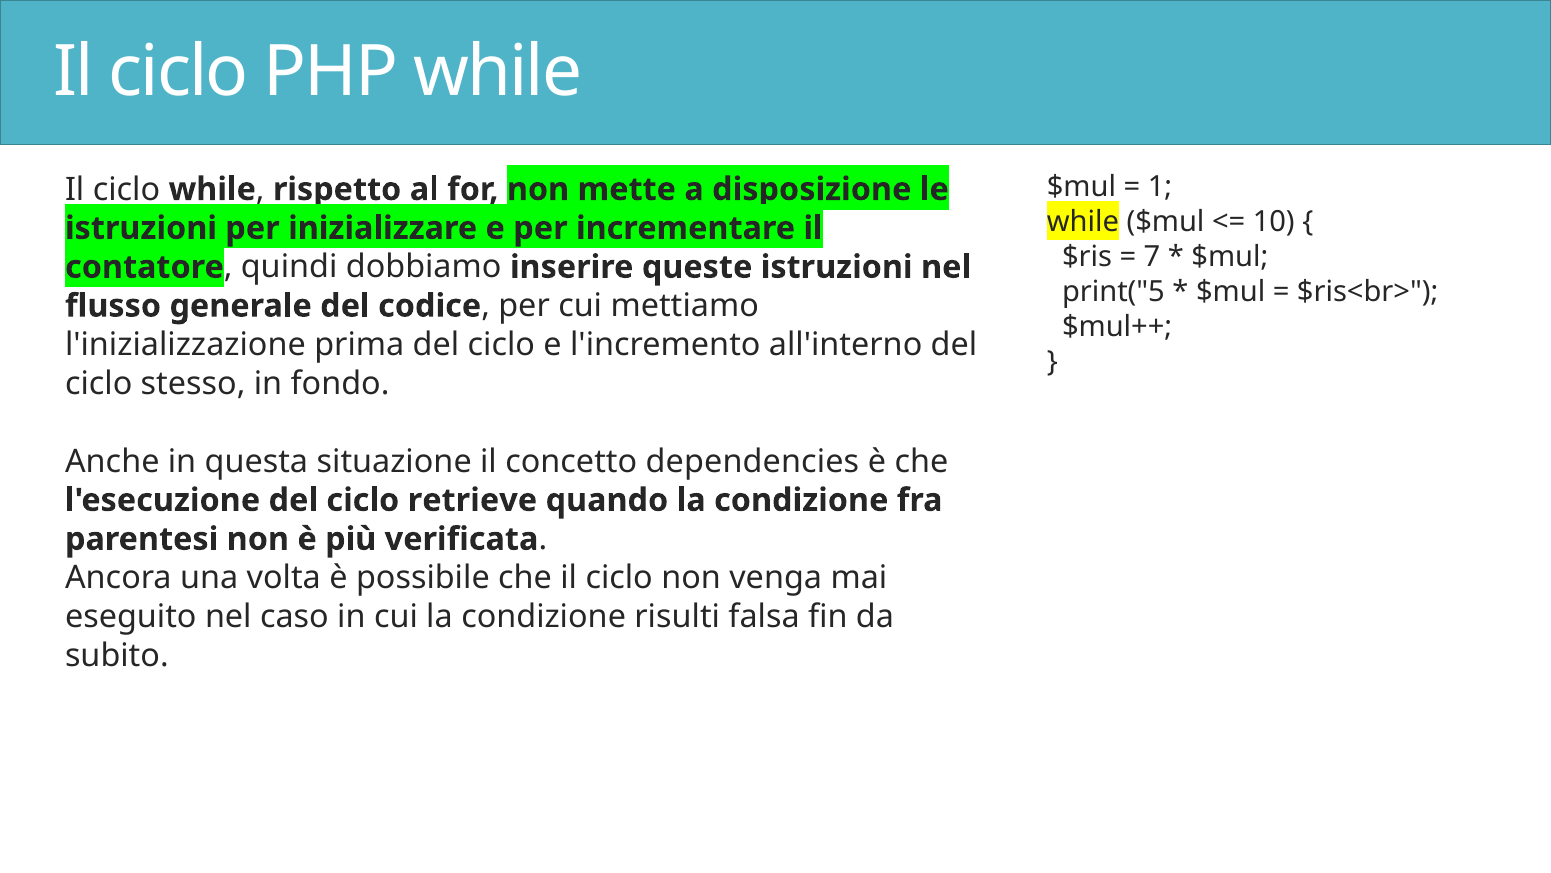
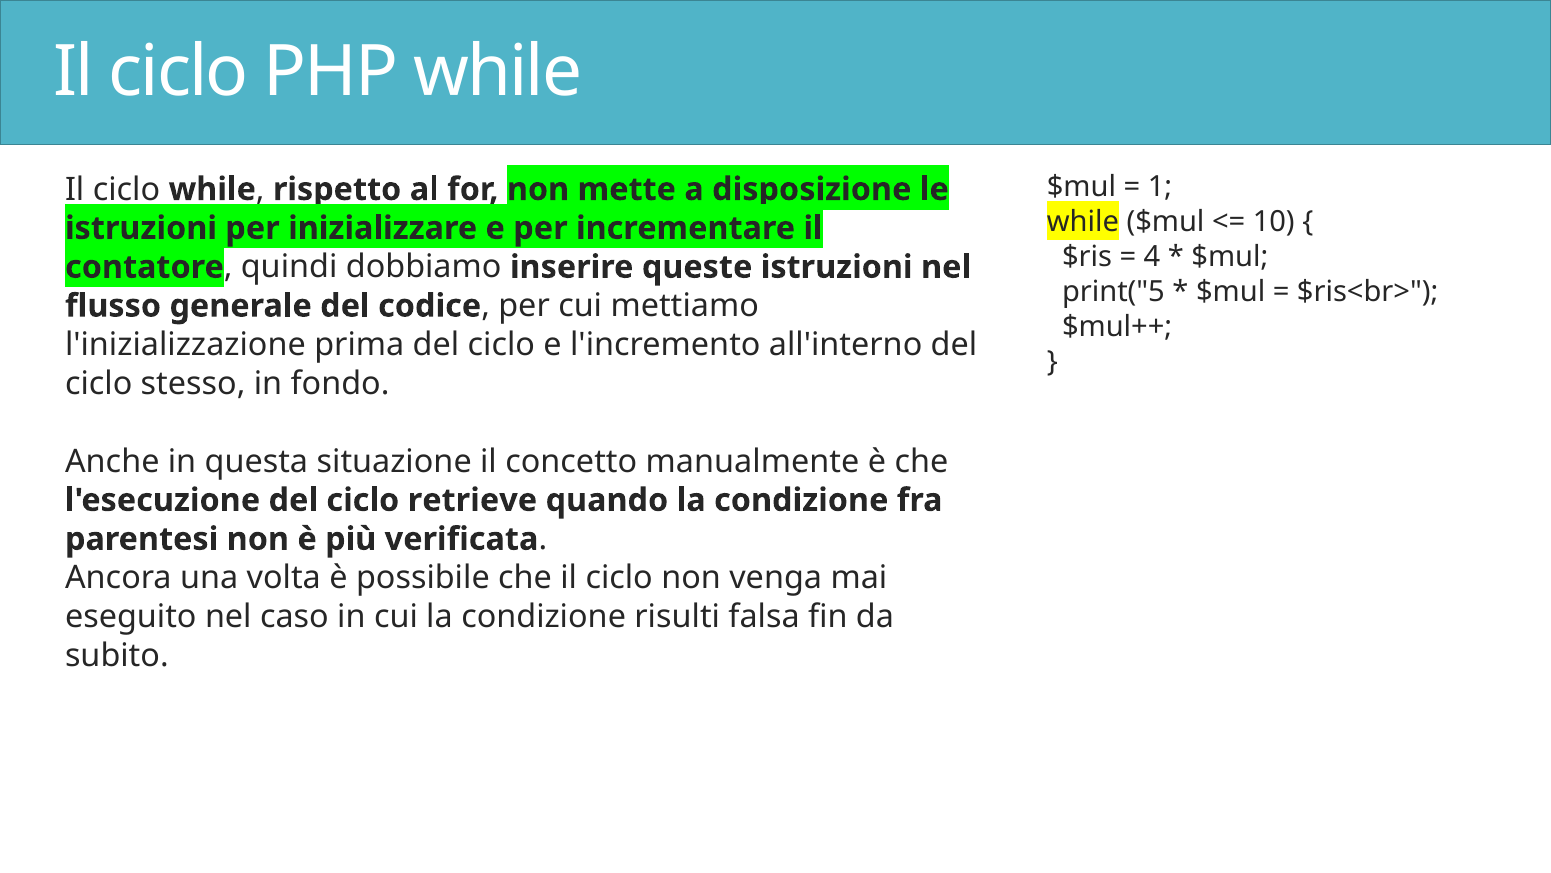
7: 7 -> 4 (1152, 257)
dependencies: dependencies -> manualmente (752, 461)
